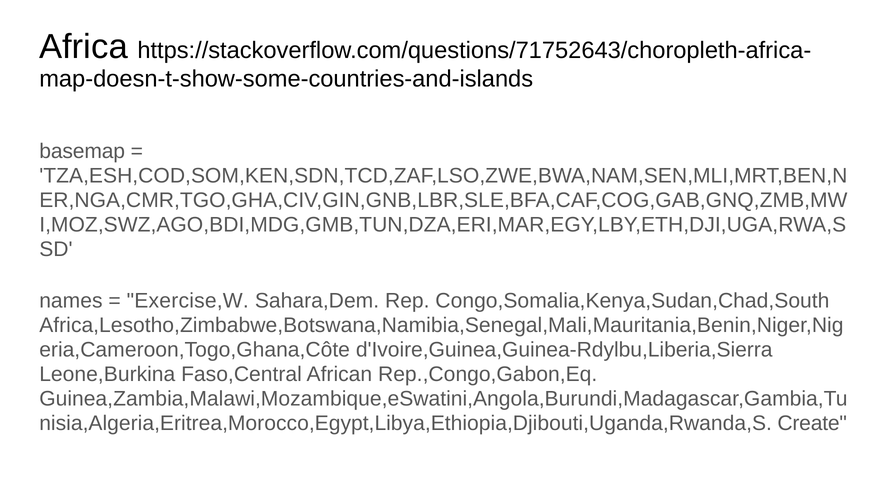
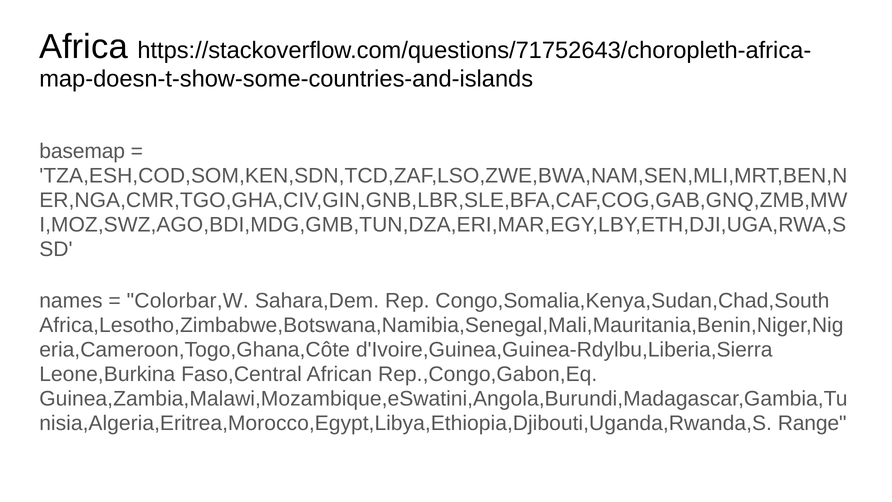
Exercise,W: Exercise,W -> Colorbar,W (188, 301)
Create: Create -> Range (812, 423)
